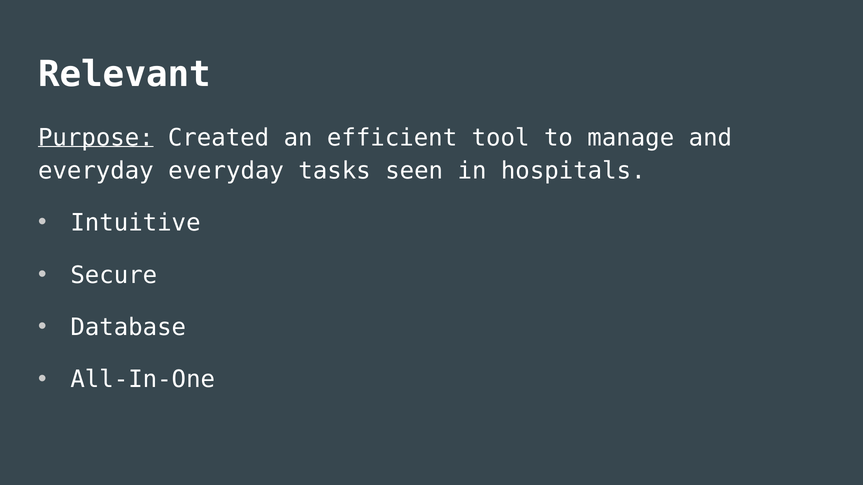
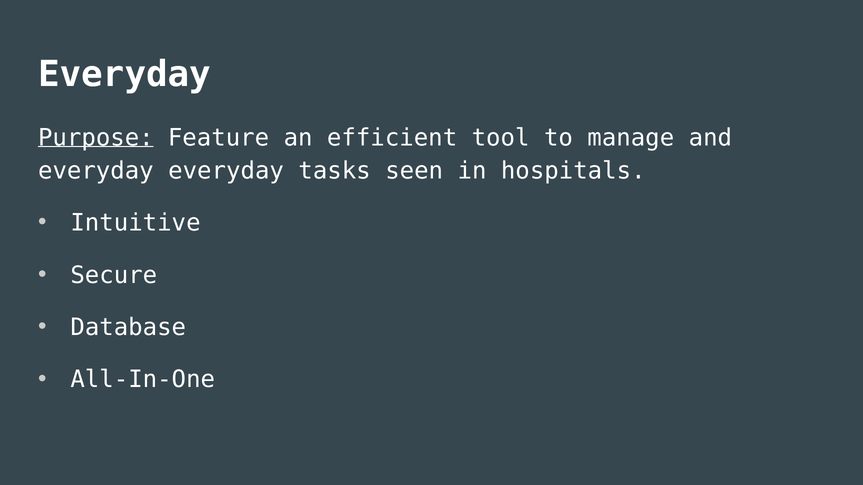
Relevant: Relevant -> Everyday (125, 75)
Created: Created -> Feature (219, 138)
